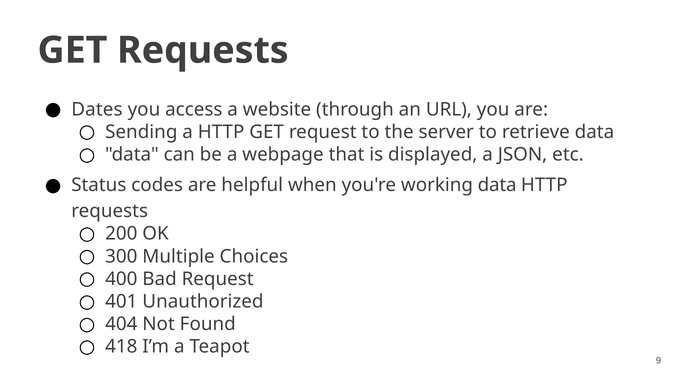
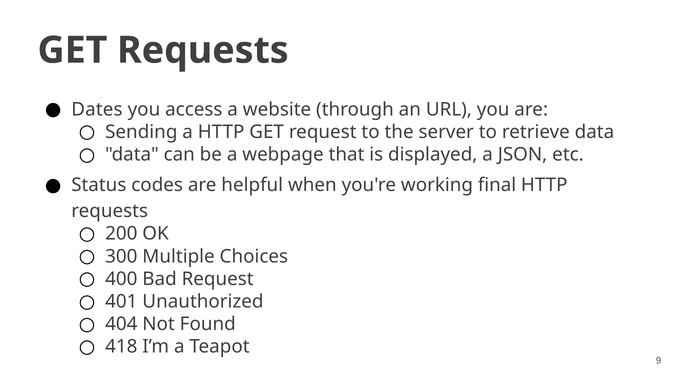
working data: data -> final (497, 185)
